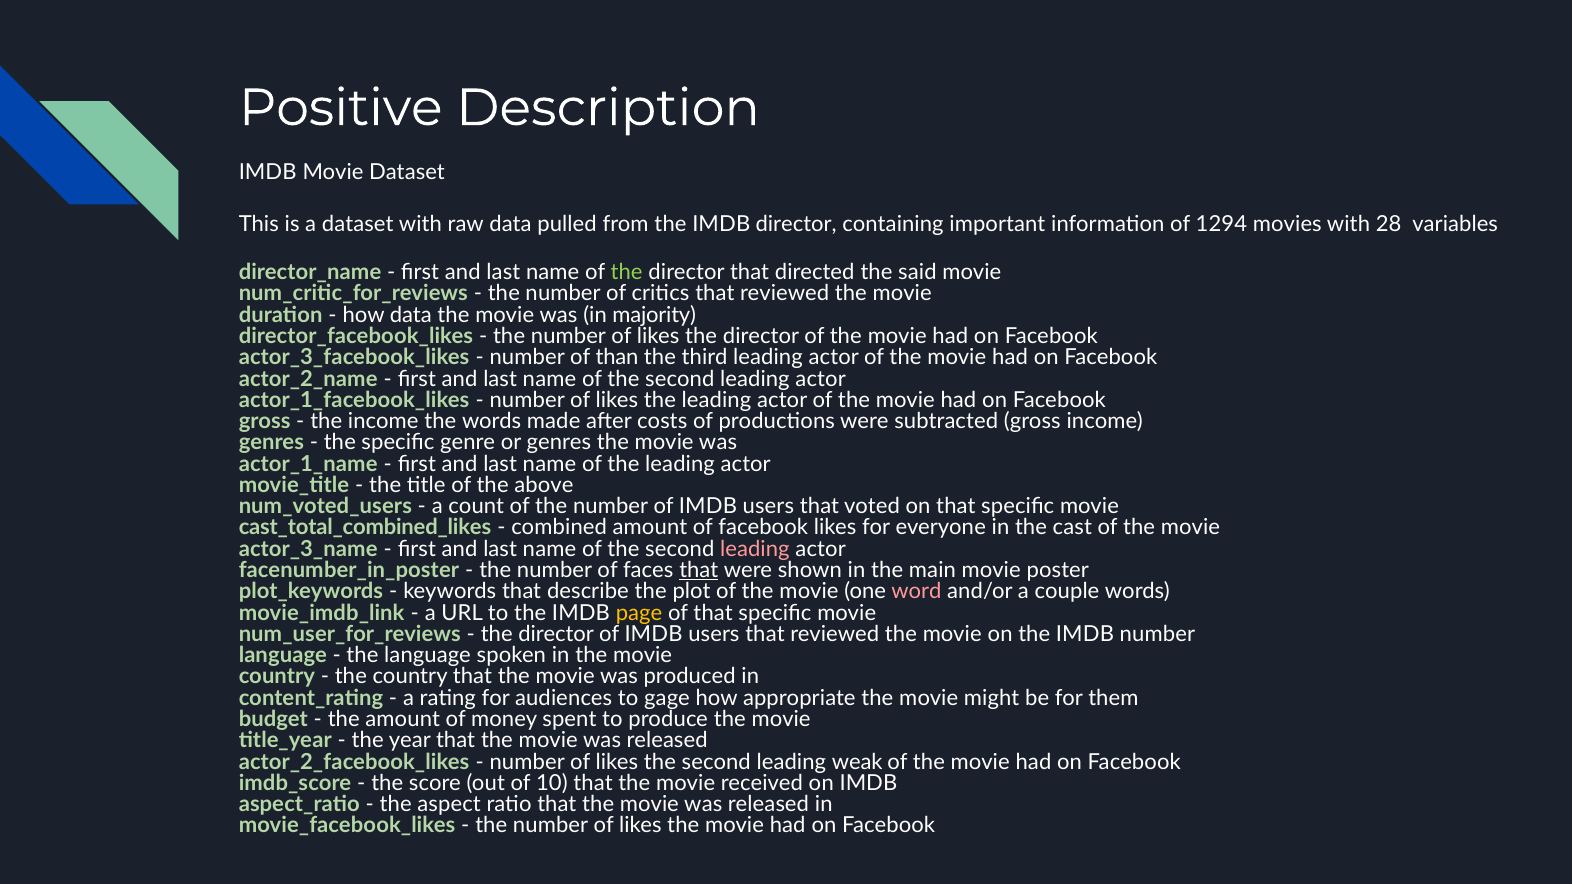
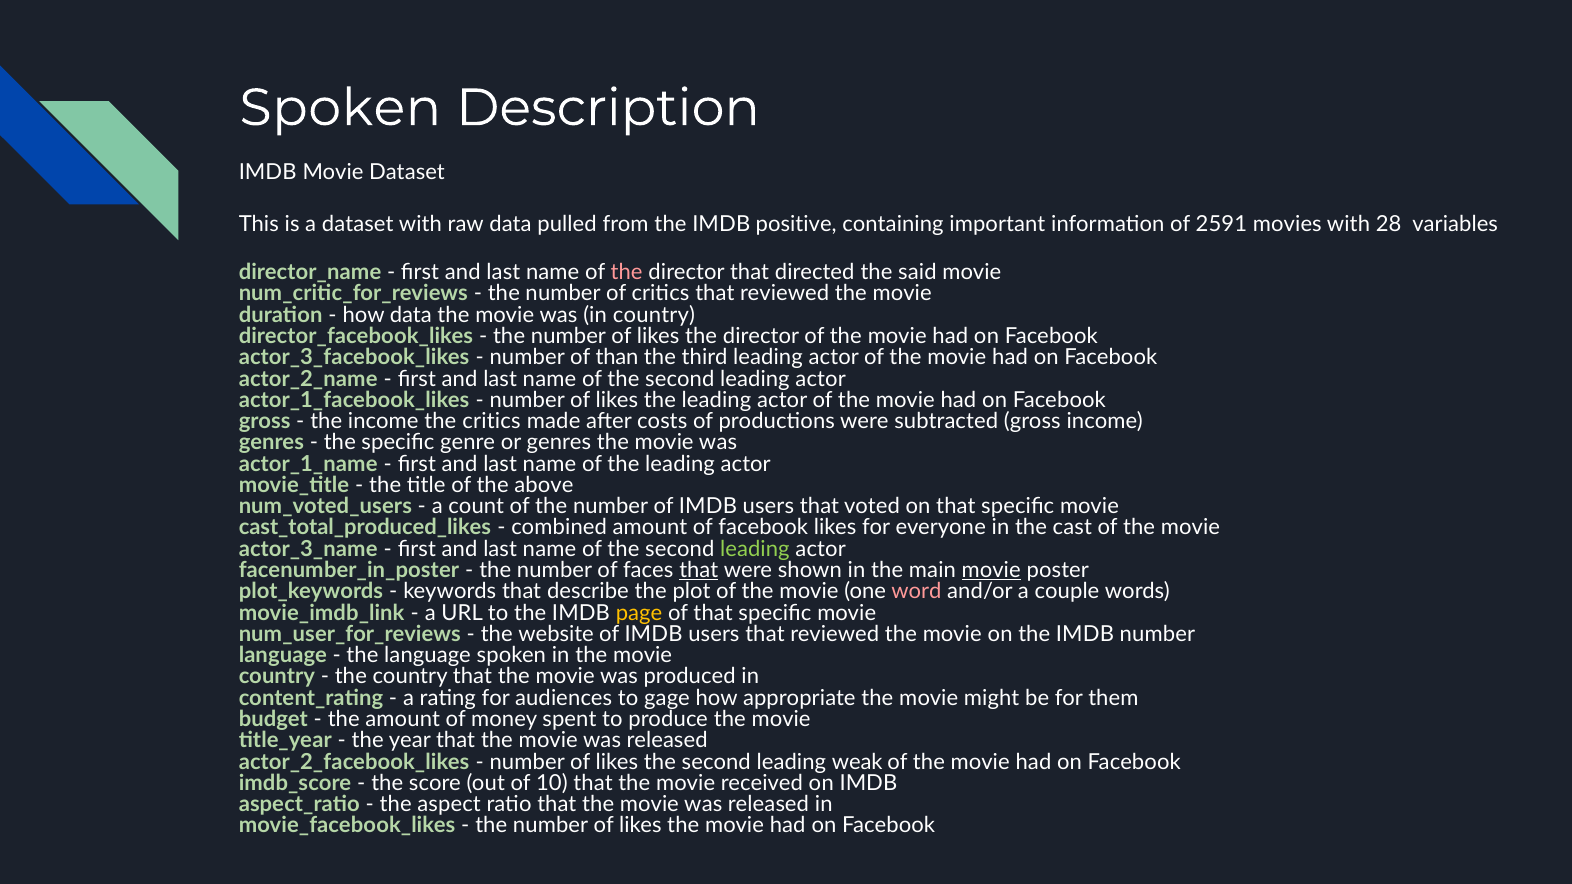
Positive: Positive -> Spoken (340, 108)
IMDB director: director -> positive (796, 224)
1294: 1294 -> 2591 (1221, 224)
the colour: light green -> pink (627, 272)
in majority: majority -> country (654, 315)
the words: words -> critics (491, 421)
cast_total_combined_likes: cast_total_combined_likes -> cast_total_produced_likes (365, 528)
leading colour: pink -> light green (755, 549)
movie underline: none -> present (991, 570)
director: director -> website (556, 634)
